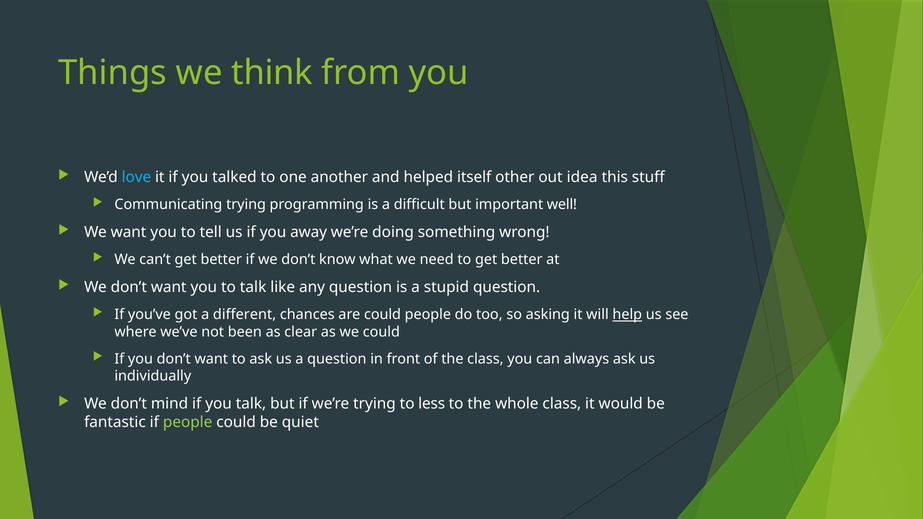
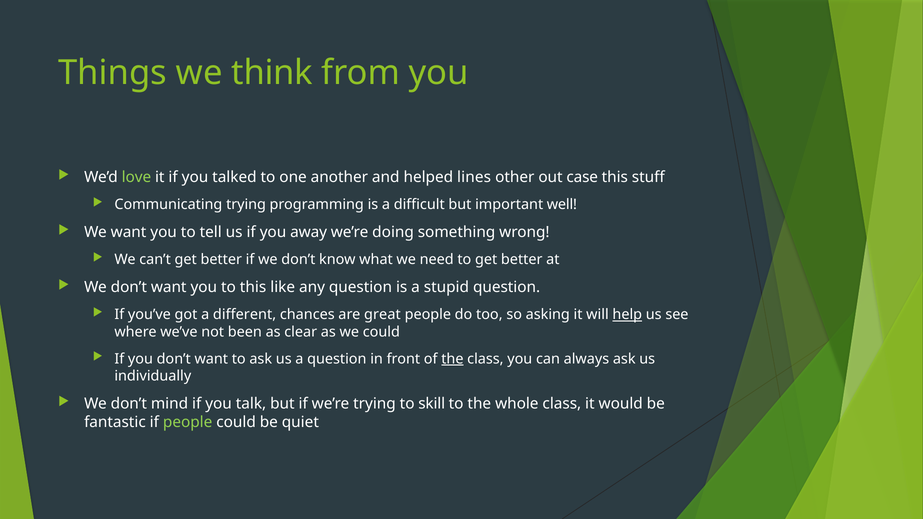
love colour: light blue -> light green (136, 177)
itself: itself -> lines (474, 177)
idea: idea -> case (582, 177)
to talk: talk -> this (253, 287)
are could: could -> great (382, 315)
the underline: none -> present (452, 359)
less: less -> skill (432, 404)
